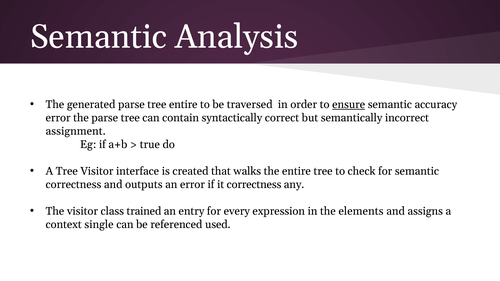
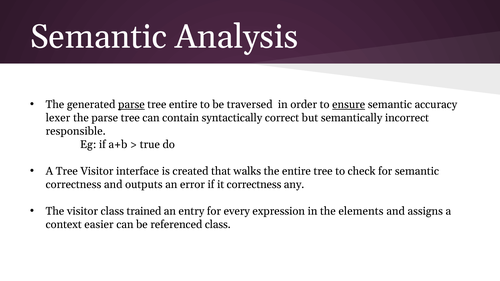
parse underline: none -> present (131, 105)
error: error -> lexer (58, 118)
assignment: assignment -> responsible (76, 131)
single: single -> easier (99, 225)
referenced used: used -> class (218, 225)
